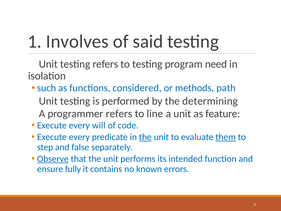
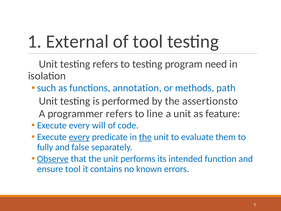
Involves: Involves -> External (77, 42)
of said: said -> tool (148, 42)
considered: considered -> annotation (137, 88)
determining: determining -> assertionsto (210, 101)
every underline: none -> present (79, 137)
them underline: present -> none (226, 137)
step: step -> fully (45, 147)
ensure fully: fully -> tool (73, 169)
